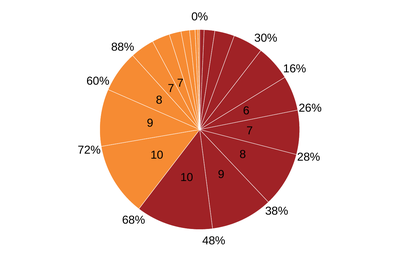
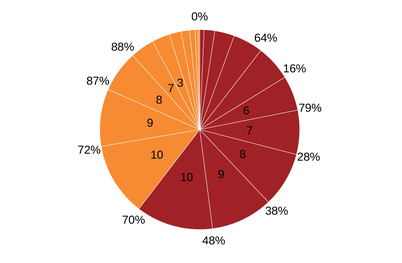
30%: 30% -> 64% (266, 38)
60%: 60% -> 87% (98, 81)
7 7: 7 -> 3 (180, 83)
26%: 26% -> 79% (310, 108)
68%: 68% -> 70% (134, 220)
